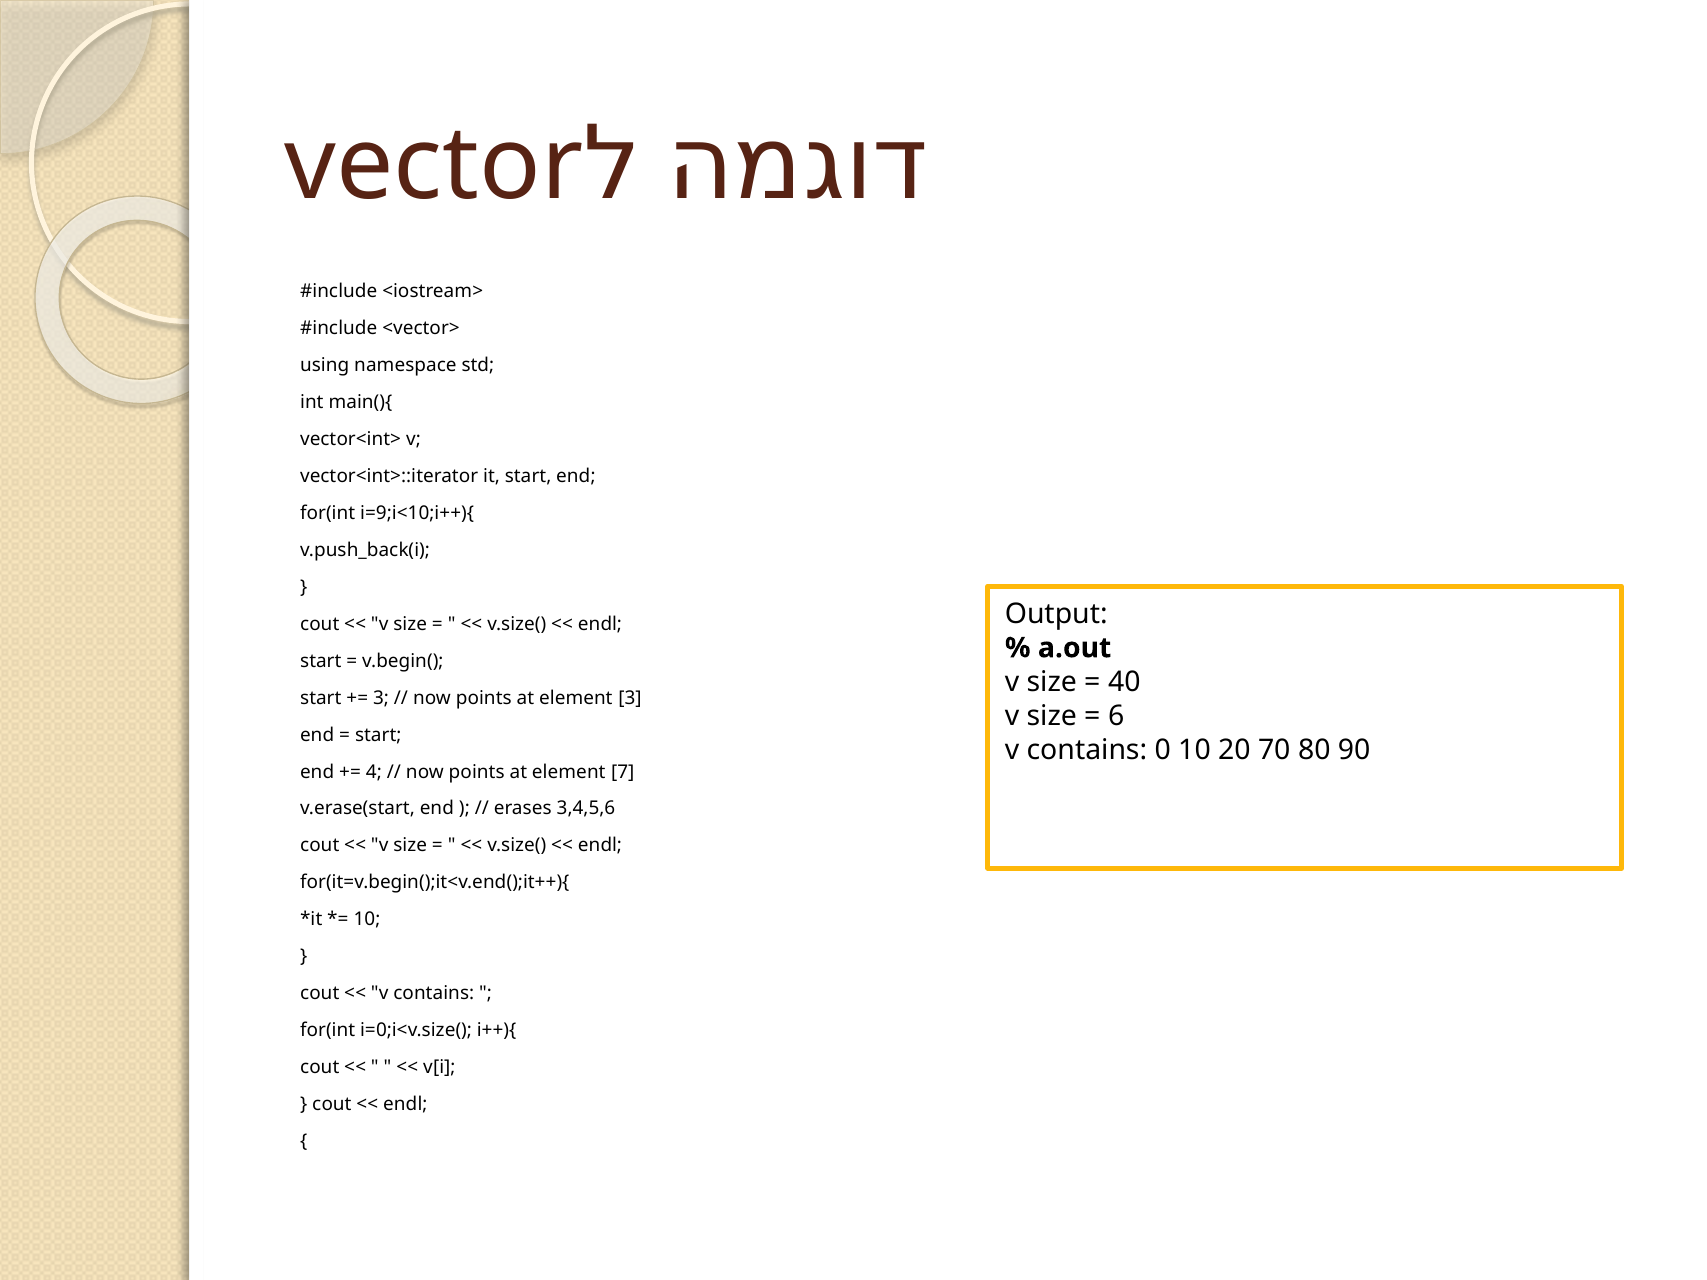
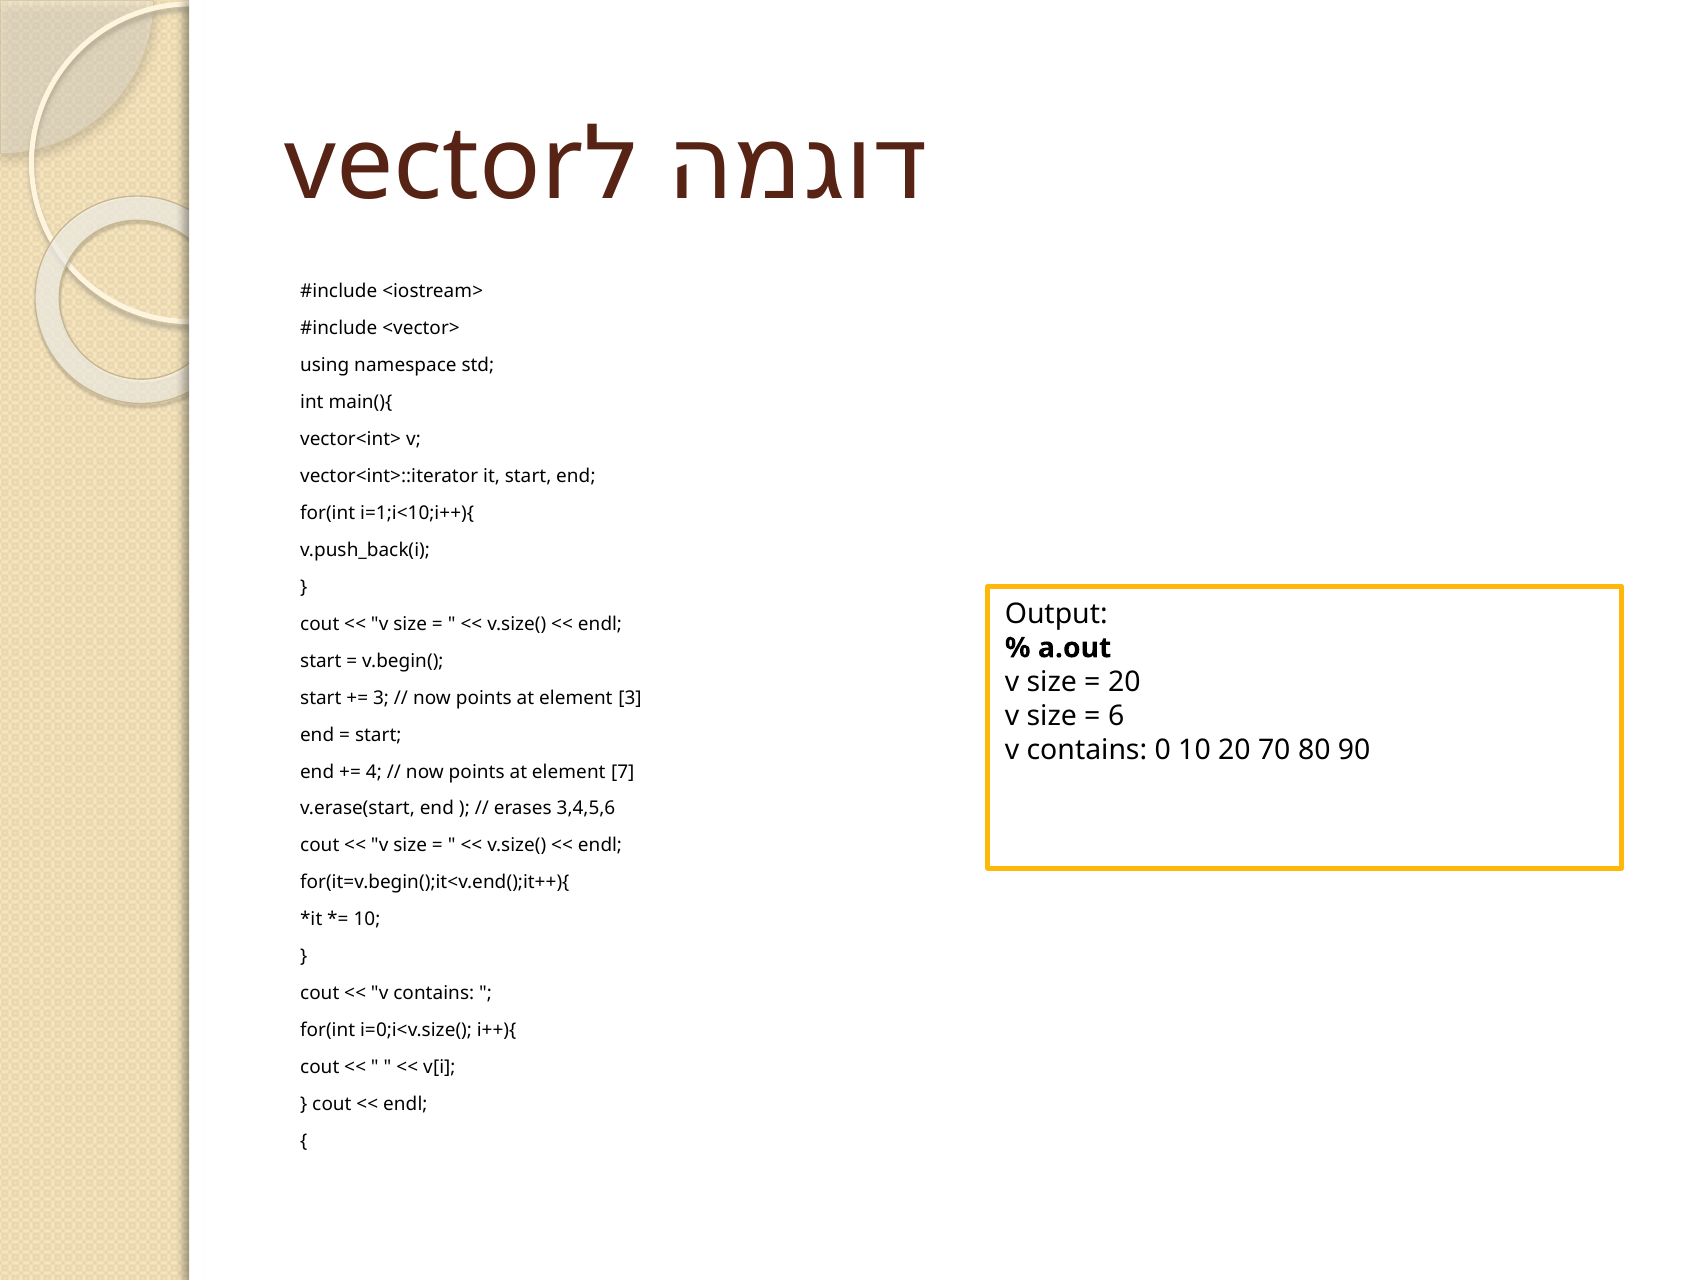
i=9;i<10;i++){: i=9;i<10;i++){ -> i=1;i<10;i++){ (417, 513)
40: 40 -> 20 (1124, 682)
